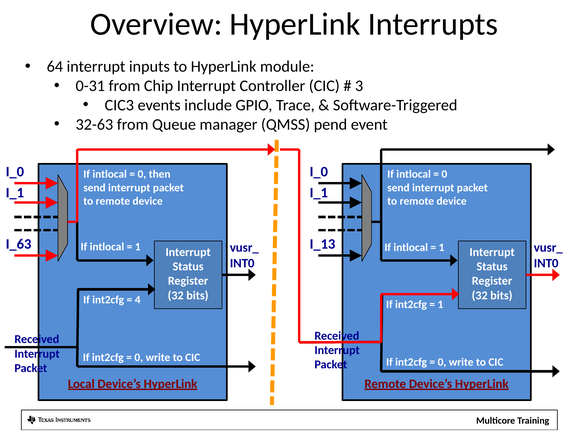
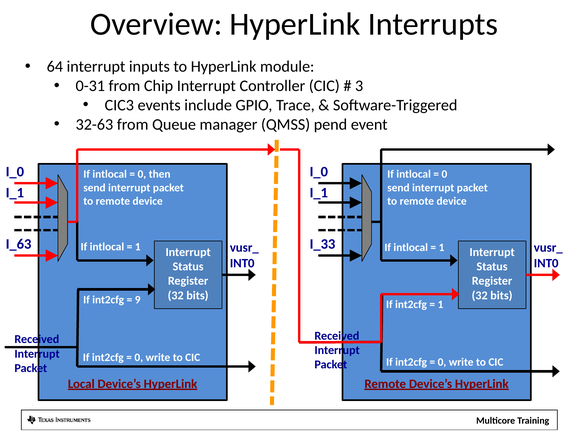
I_13: I_13 -> I_33 (322, 244)
4: 4 -> 9 (138, 300)
